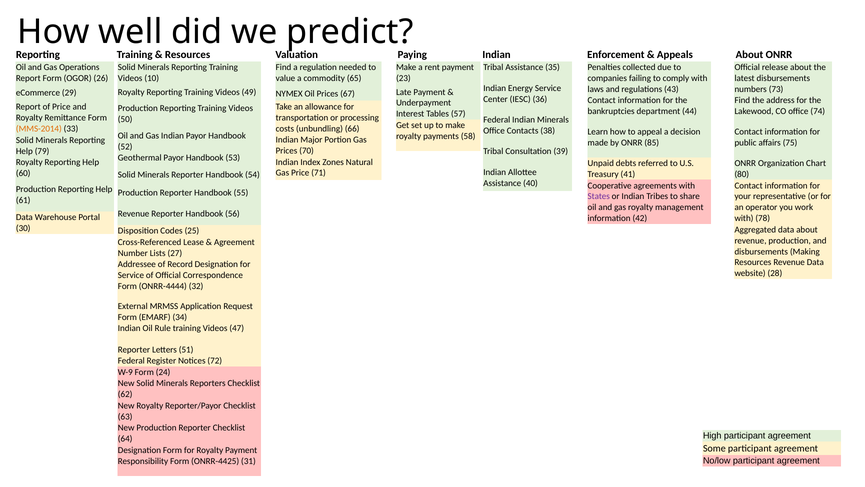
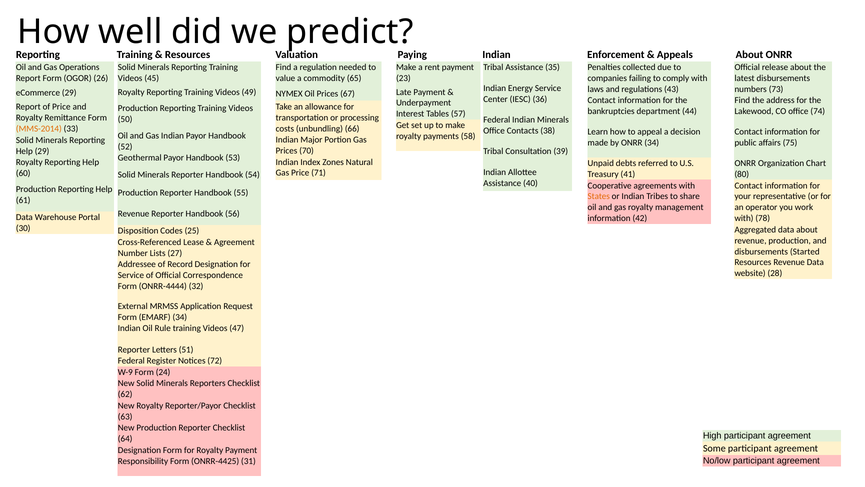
10: 10 -> 45 (152, 78)
ONRR 85: 85 -> 34 (652, 143)
Help 79: 79 -> 29 (42, 151)
States colour: purple -> orange (599, 196)
Making: Making -> Started (805, 251)
